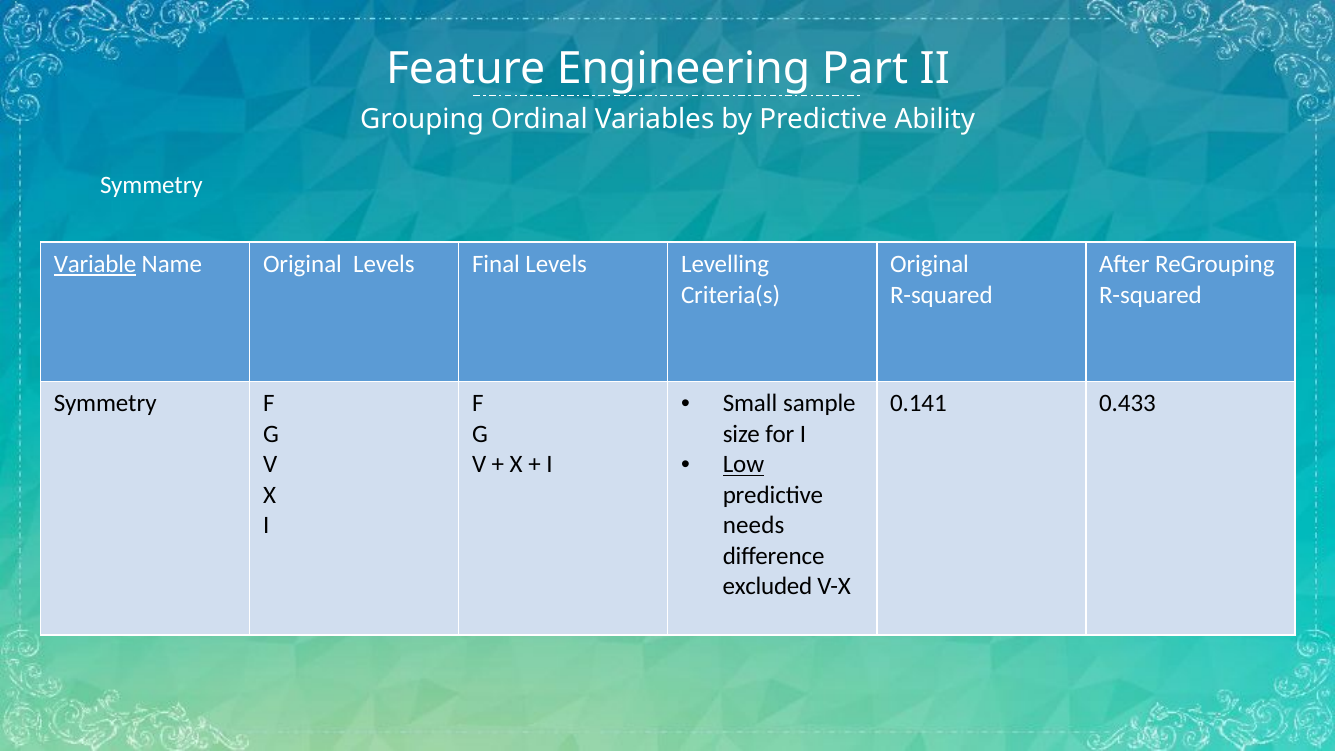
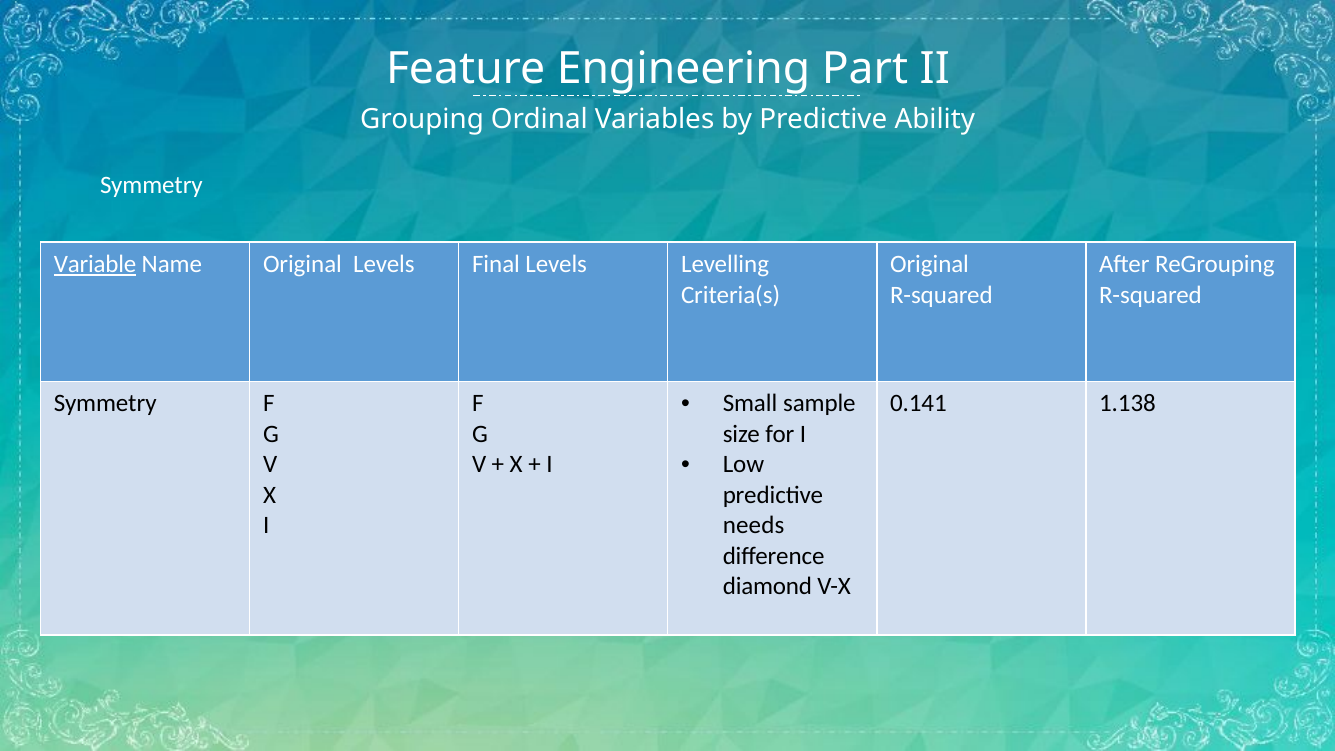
0.433: 0.433 -> 1.138 (1127, 404)
Low underline: present -> none (743, 465)
excluded: excluded -> diamond (767, 586)
